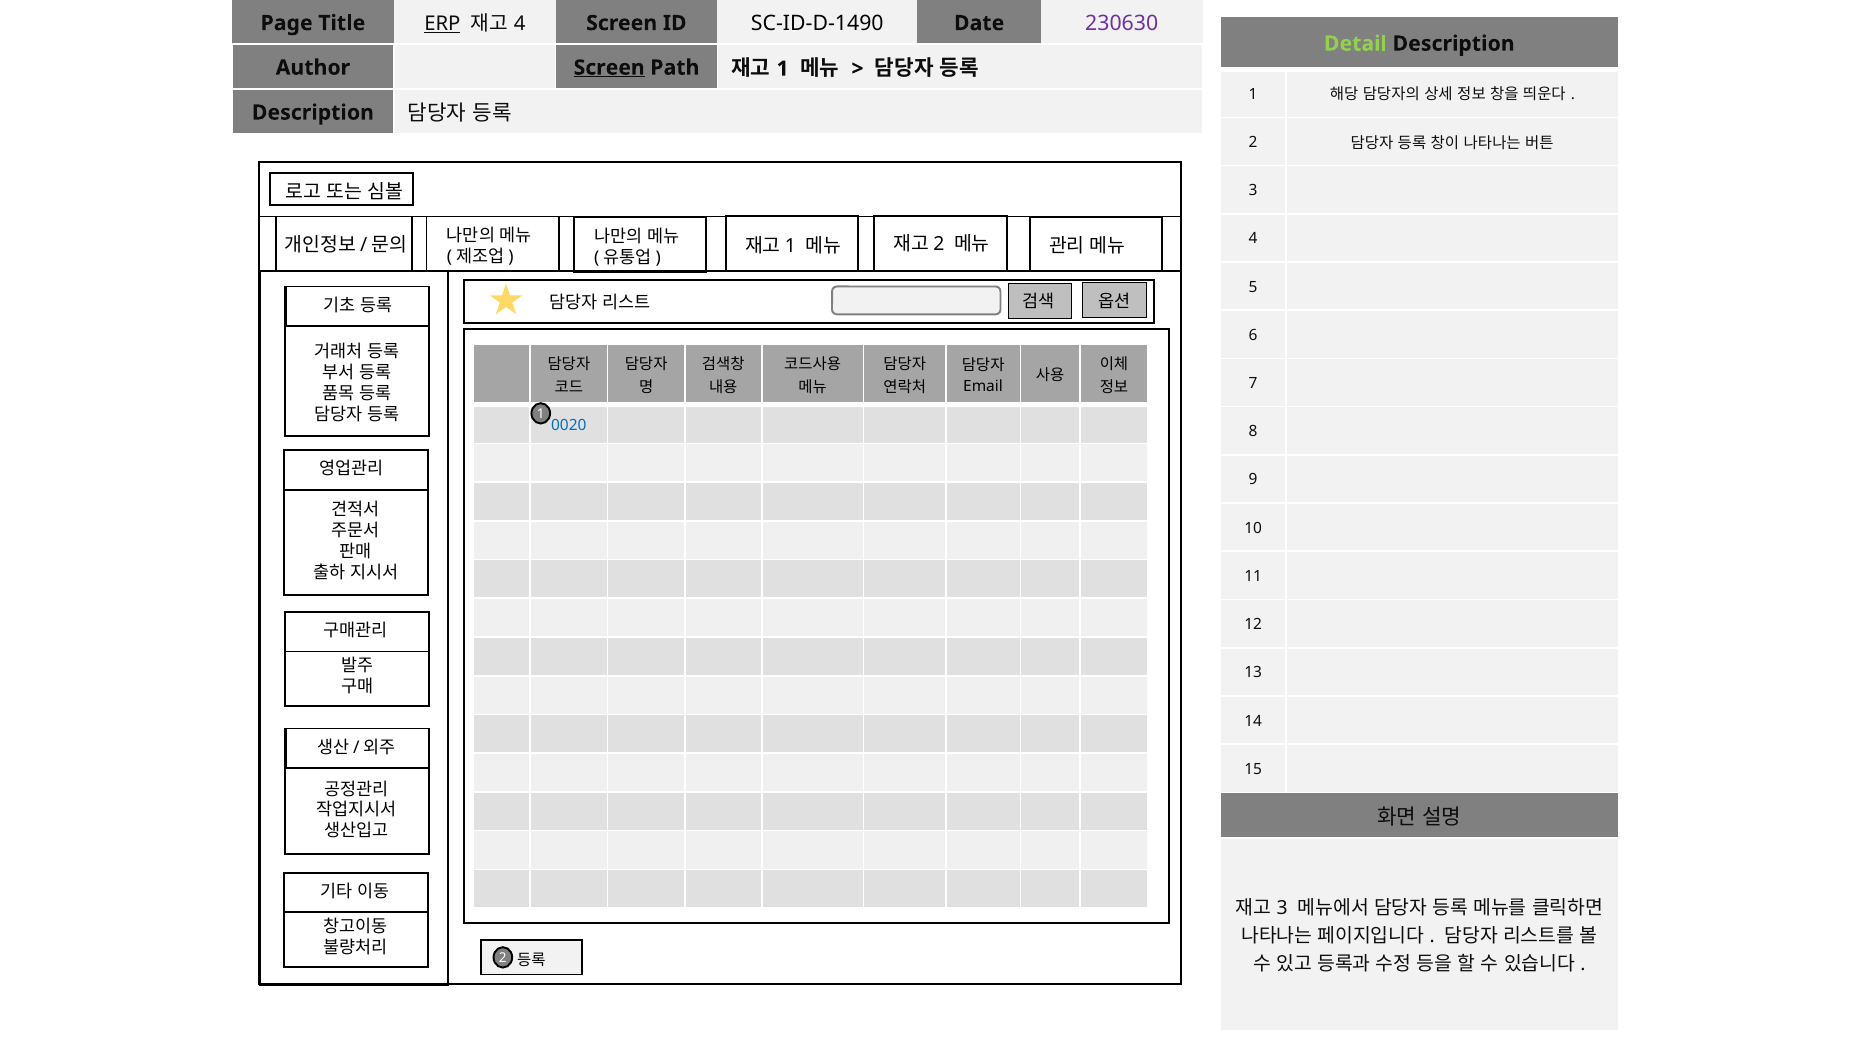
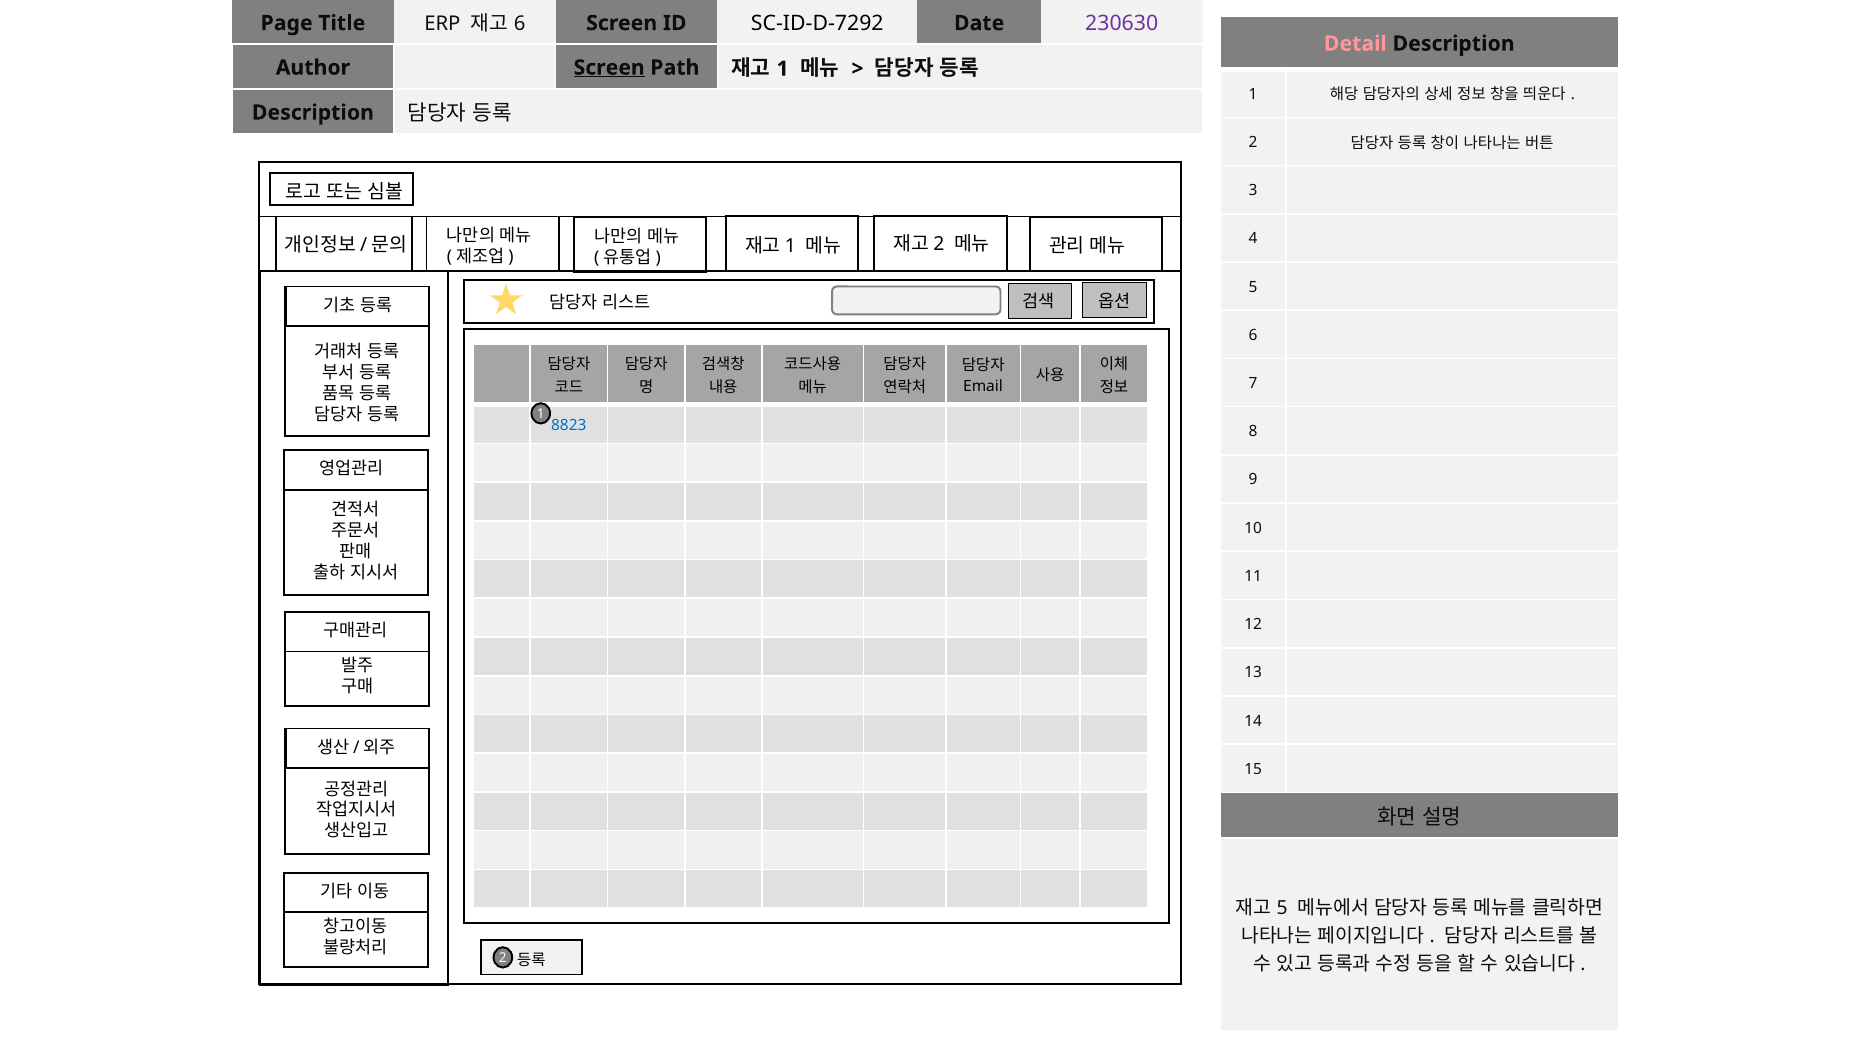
ERP underline: present -> none (442, 24)
4: 4 -> 6 (520, 24)
SC-ID-D-1490: SC-ID-D-1490 -> SC-ID-D-7292 (817, 23)
Detail colour: light green -> pink (1355, 44)
0020: 0020 -> 8823 (569, 425)
3: 3 -> 5 (1282, 908)
